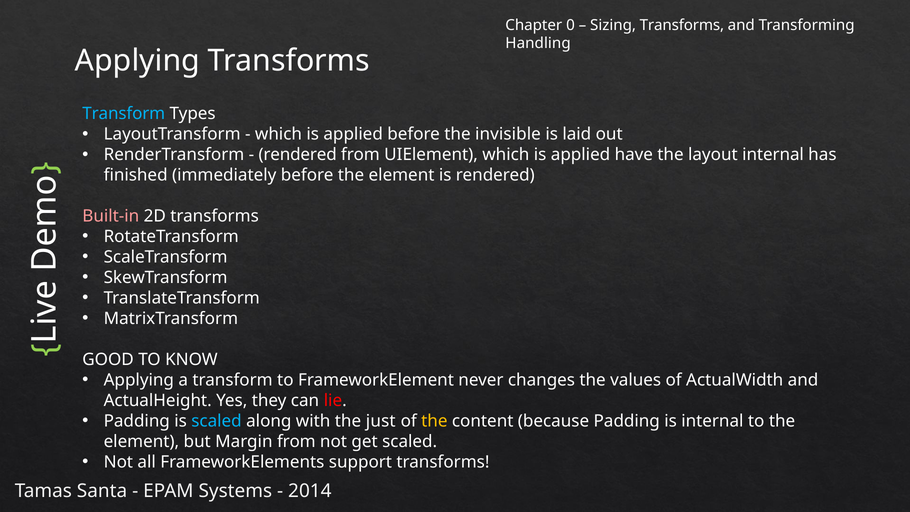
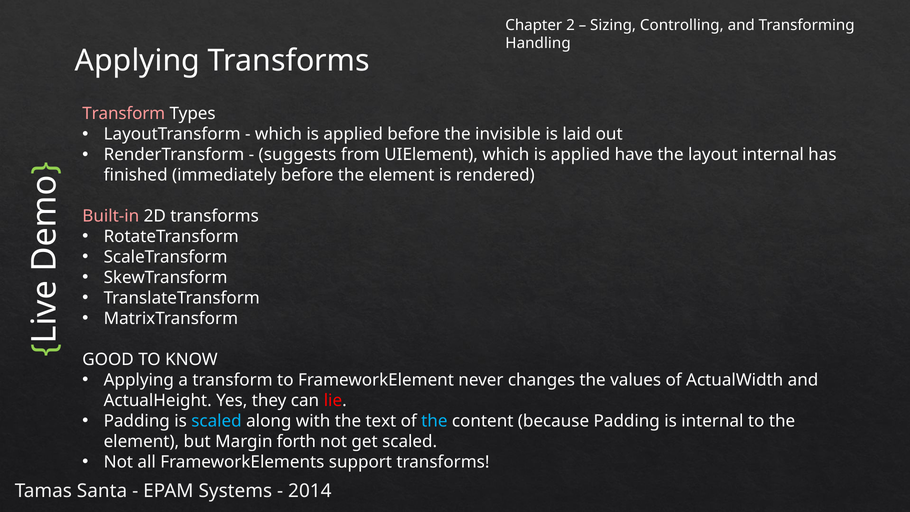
0: 0 -> 2 (570, 25)
Sizing Transforms: Transforms -> Controlling (682, 25)
Transform colour: light blue -> pink (124, 114)
rendered: rendered -> suggests (298, 155)
just: just -> text (381, 421)
the colour: yellow -> light blue (434, 421)
Margin from: from -> forth (296, 442)
